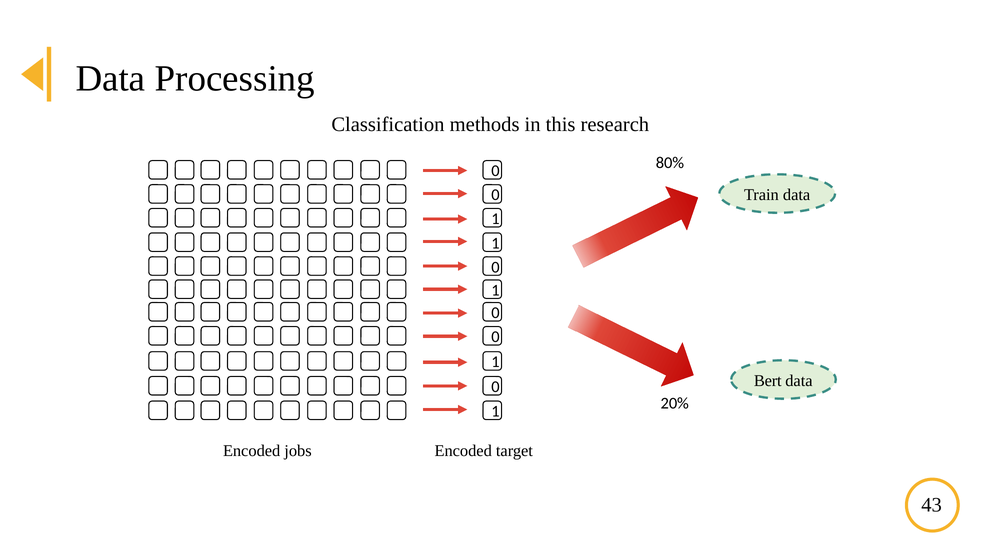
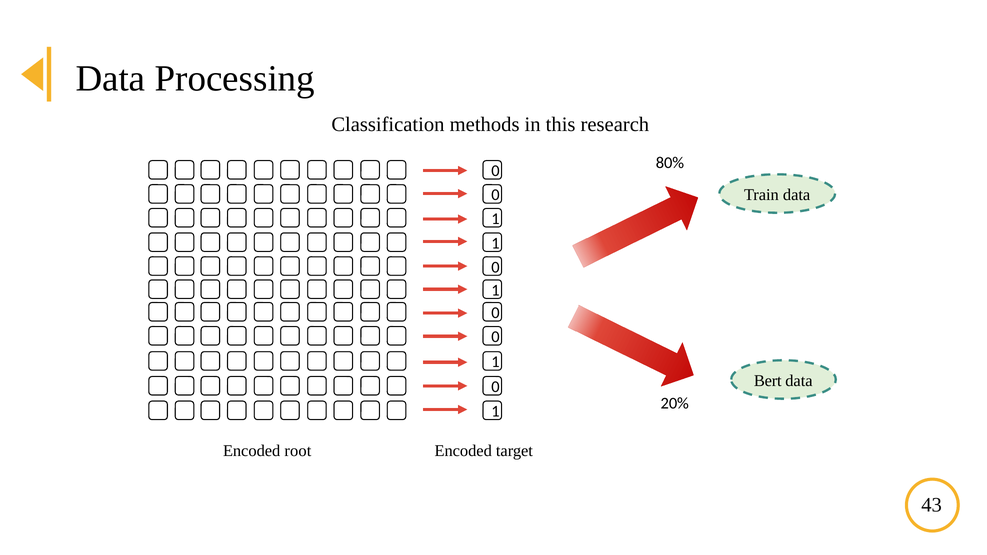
jobs: jobs -> root (298, 451)
